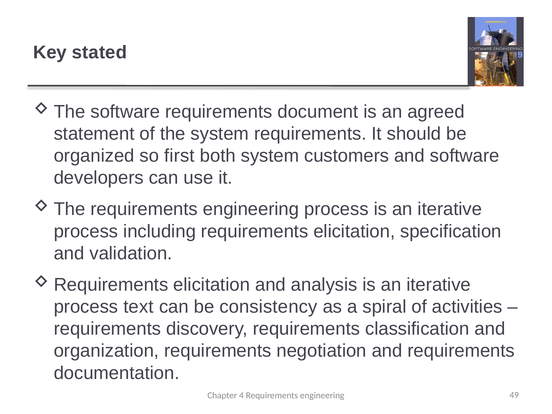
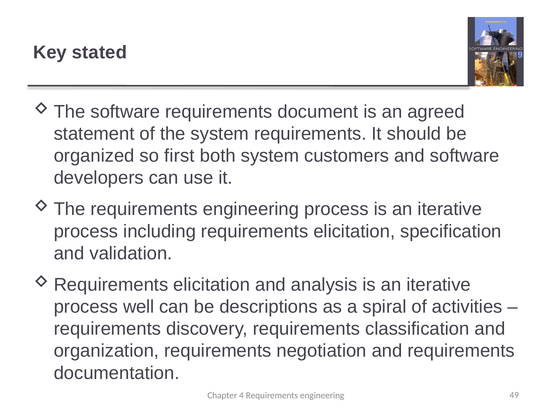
text: text -> well (139, 307)
consistency: consistency -> descriptions (268, 307)
